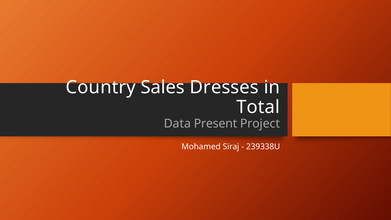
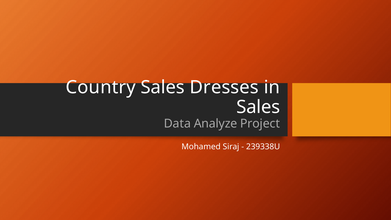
Total: Total -> Sales (258, 107)
Present: Present -> Analyze (216, 124)
